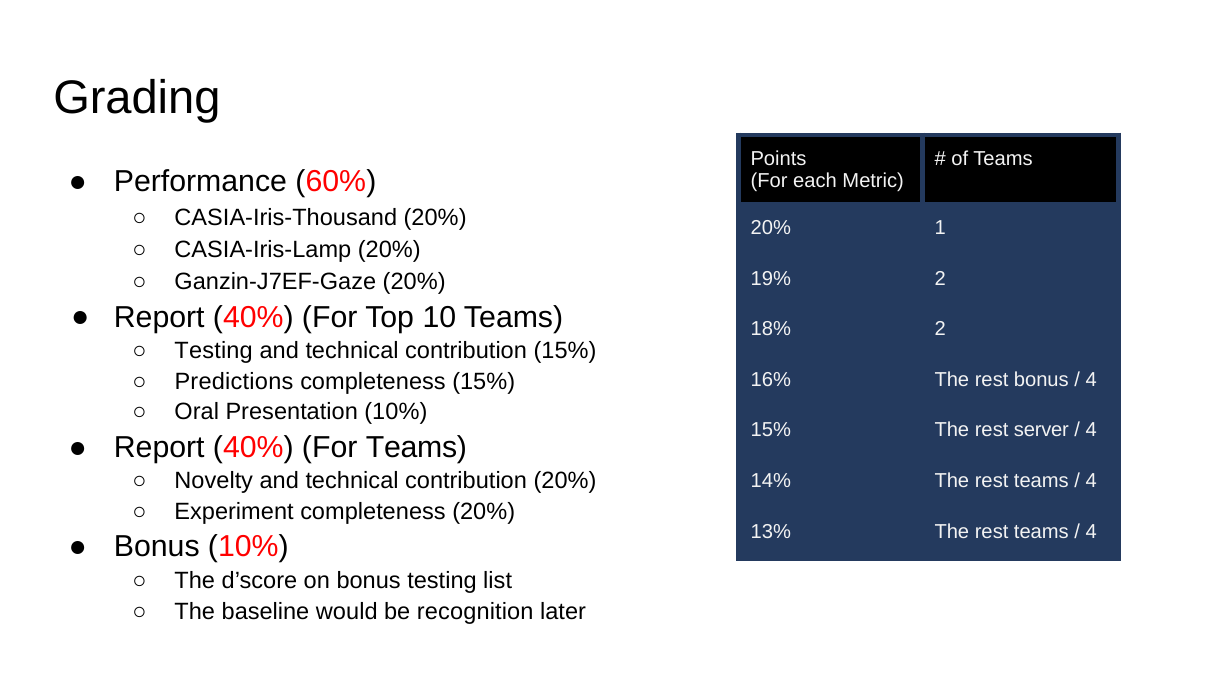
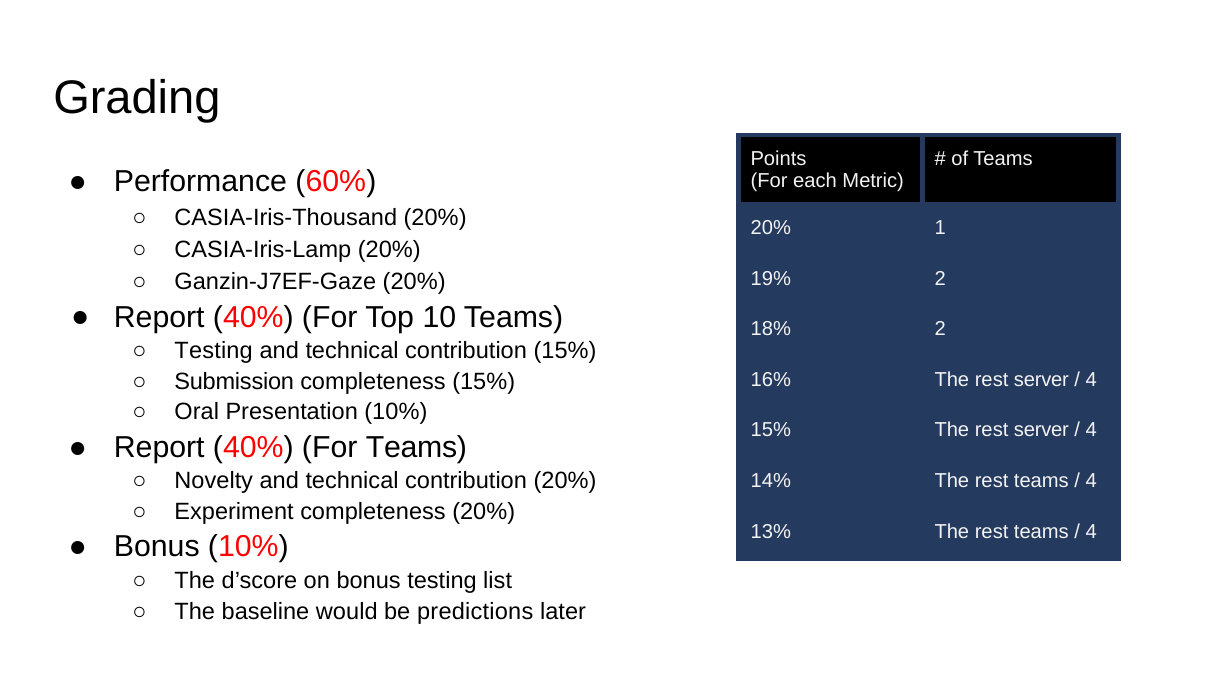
16% The rest bonus: bonus -> server (1041, 380)
Predictions: Predictions -> Submission (234, 382)
recognition: recognition -> predictions (475, 612)
